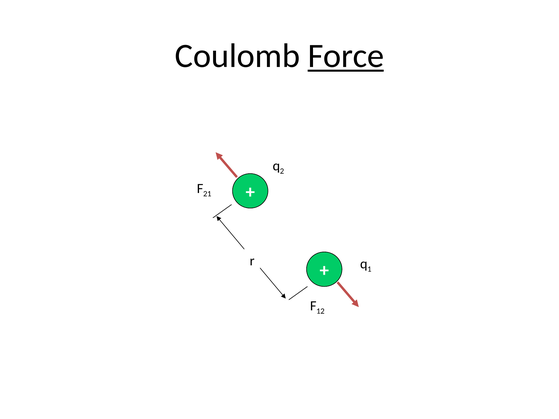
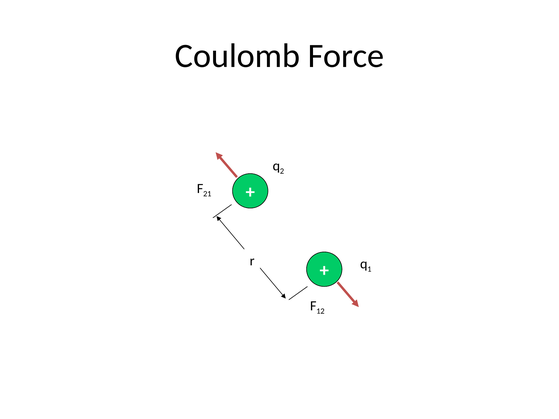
Force underline: present -> none (346, 56)
